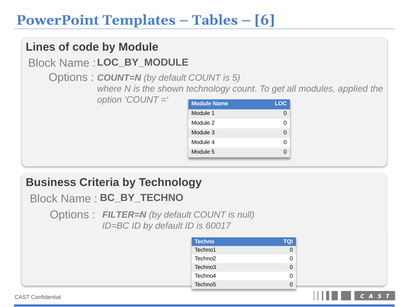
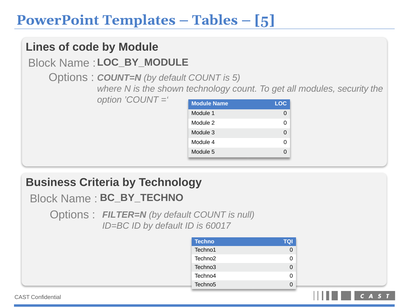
6: 6 -> 5 (265, 20)
applied: applied -> security (353, 89)
